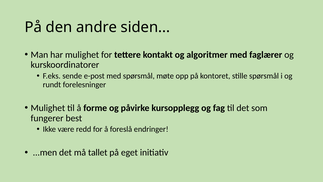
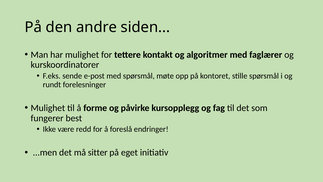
tallet: tallet -> sitter (98, 152)
